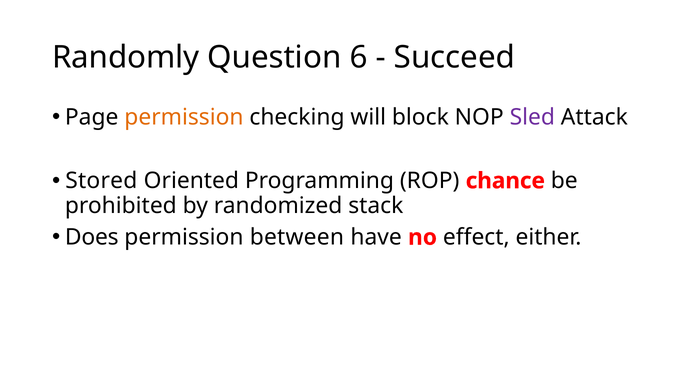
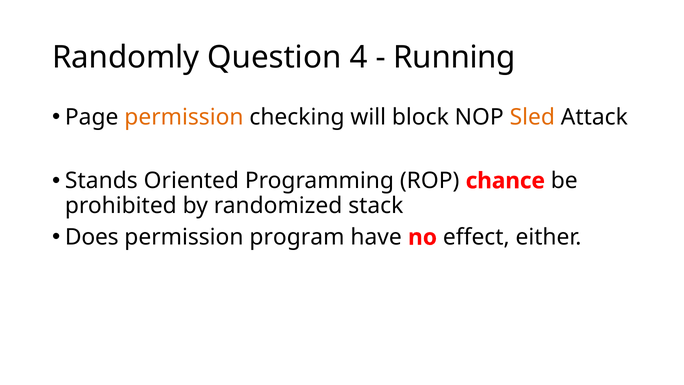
6: 6 -> 4 (358, 57)
Succeed: Succeed -> Running (455, 57)
Sled colour: purple -> orange (532, 117)
Stored: Stored -> Stands (101, 181)
between: between -> program (297, 237)
